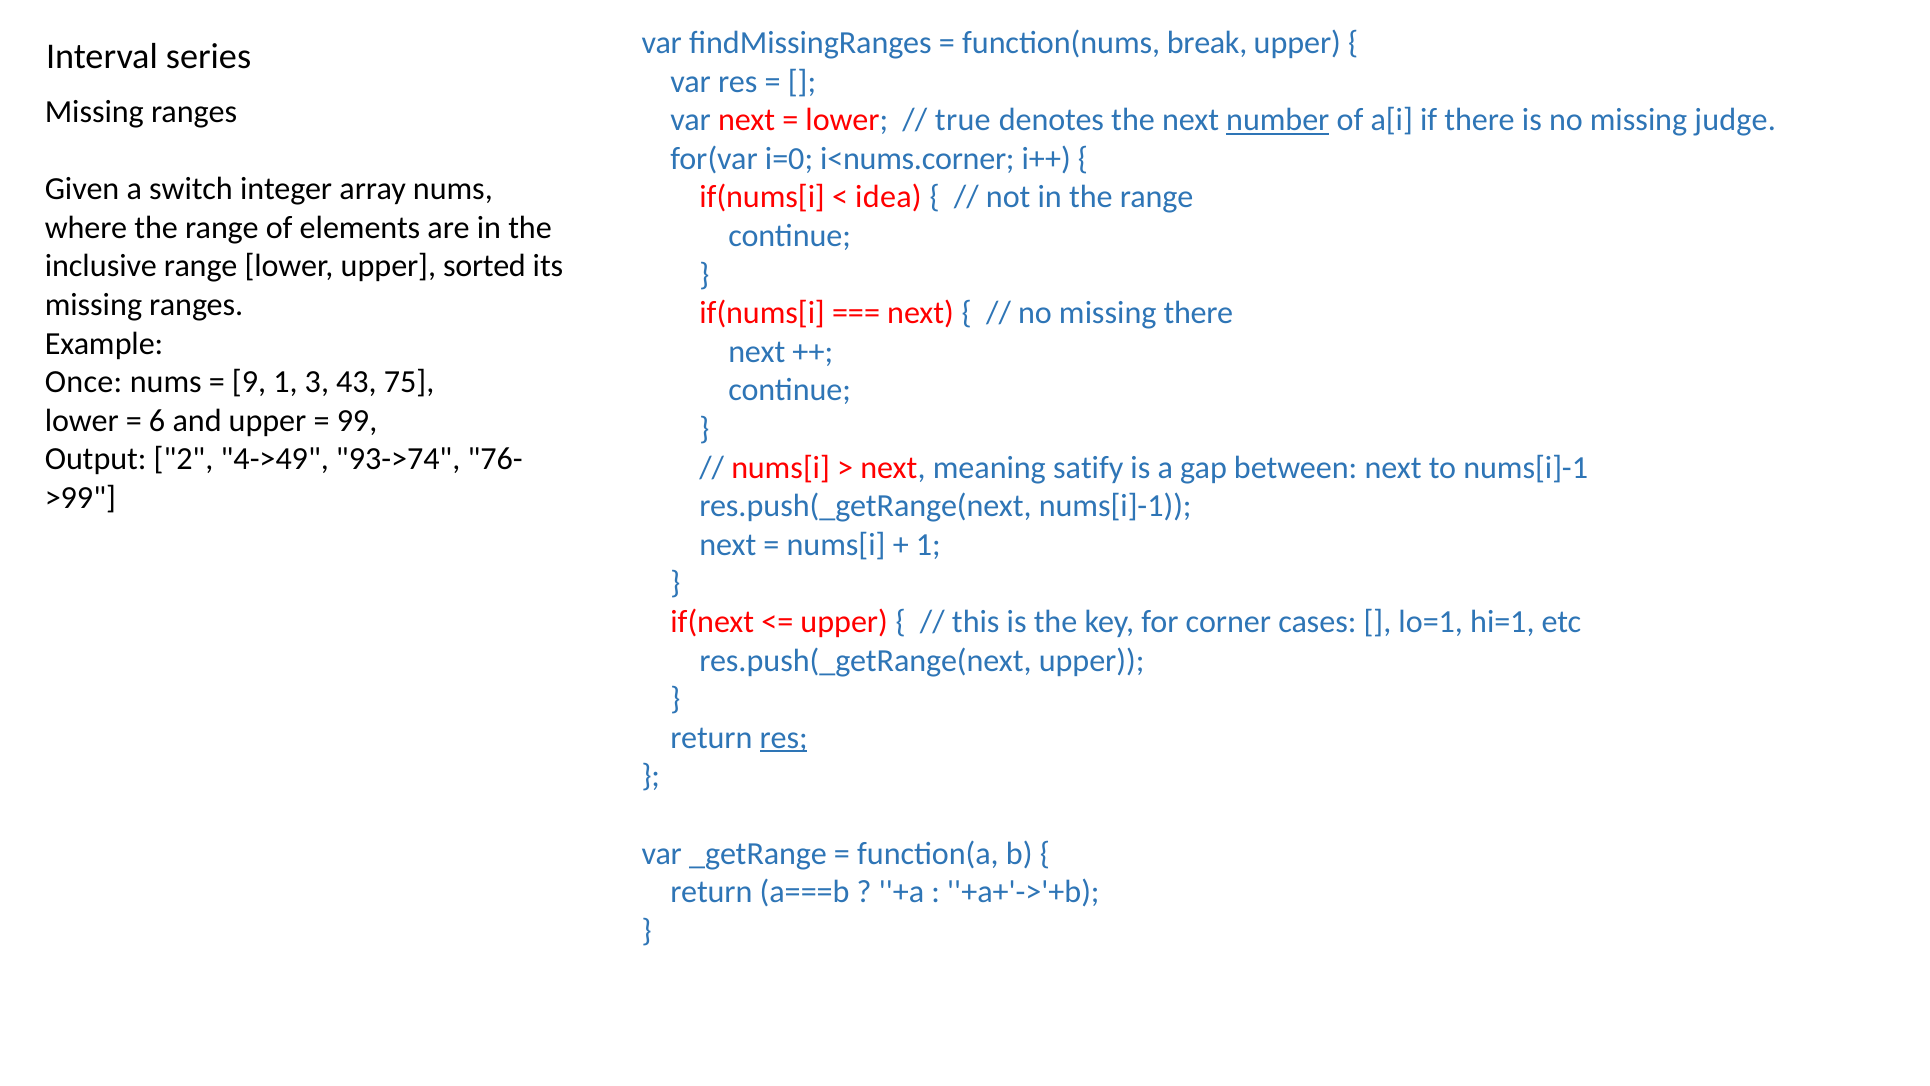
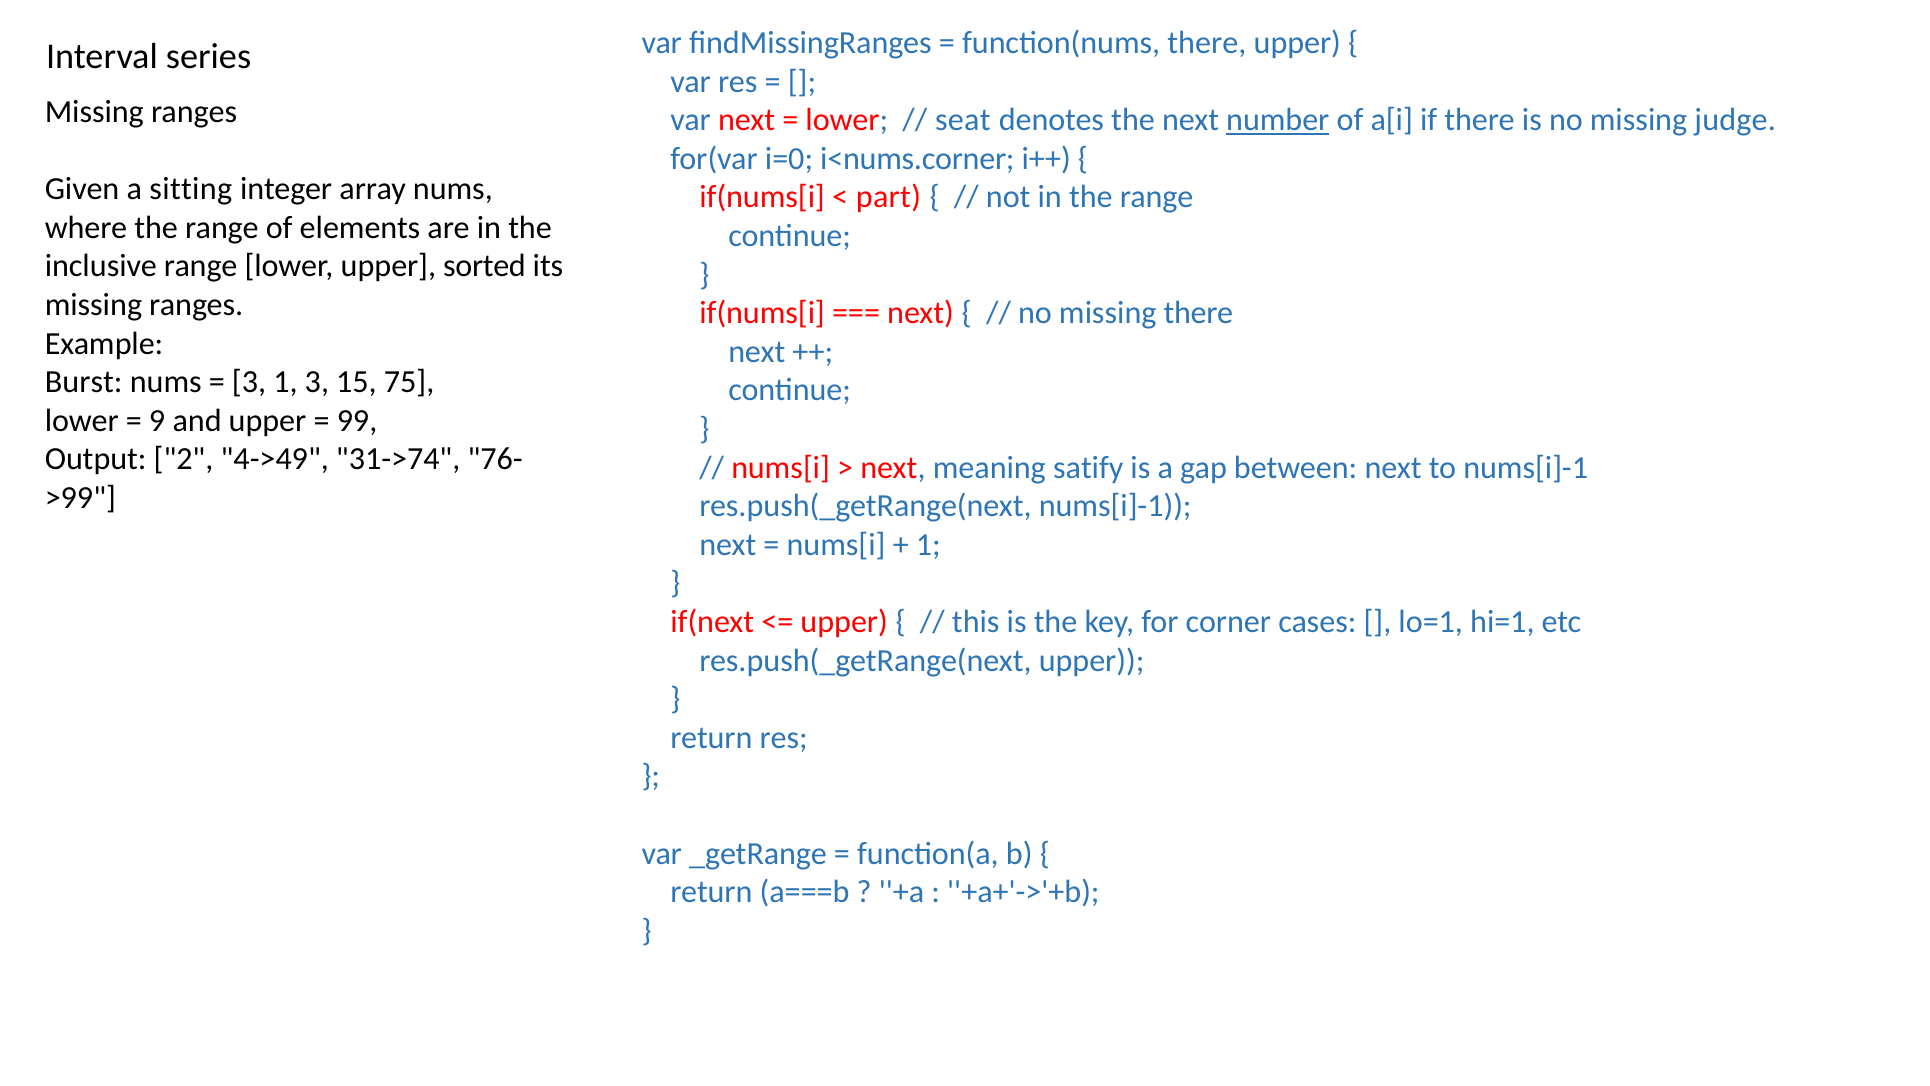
function(nums break: break -> there (1207, 43)
true: true -> seat (963, 120)
switch: switch -> sitting (191, 189)
idea: idea -> part (888, 197)
Once: Once -> Burst (84, 382)
9: 9 -> 3 (249, 382)
43: 43 -> 15 (356, 382)
6: 6 -> 9 (157, 421)
93->74: 93->74 -> 31->74 (398, 459)
res underline: present -> none (784, 737)
